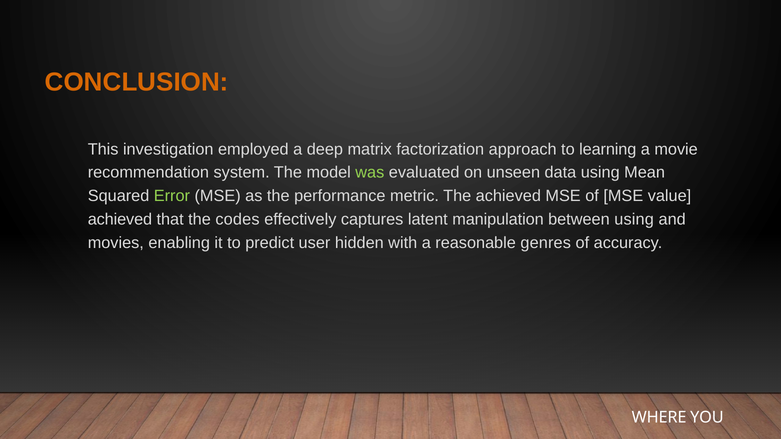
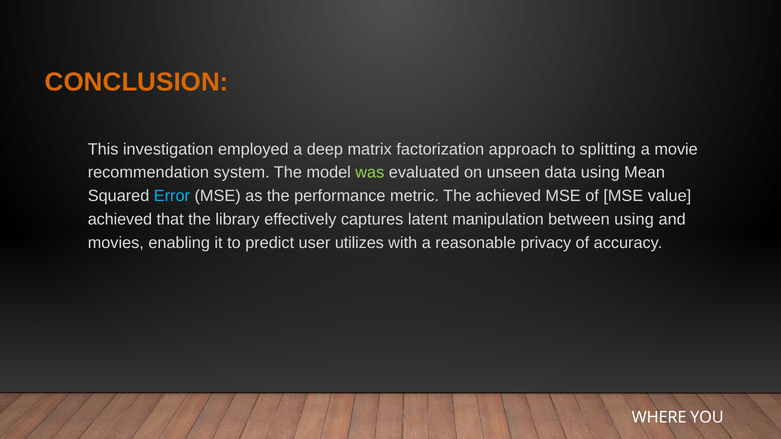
learning: learning -> splitting (608, 149)
Error colour: light green -> light blue (172, 196)
codes: codes -> library (238, 220)
hidden: hidden -> utilizes (359, 243)
genres: genres -> privacy (546, 243)
